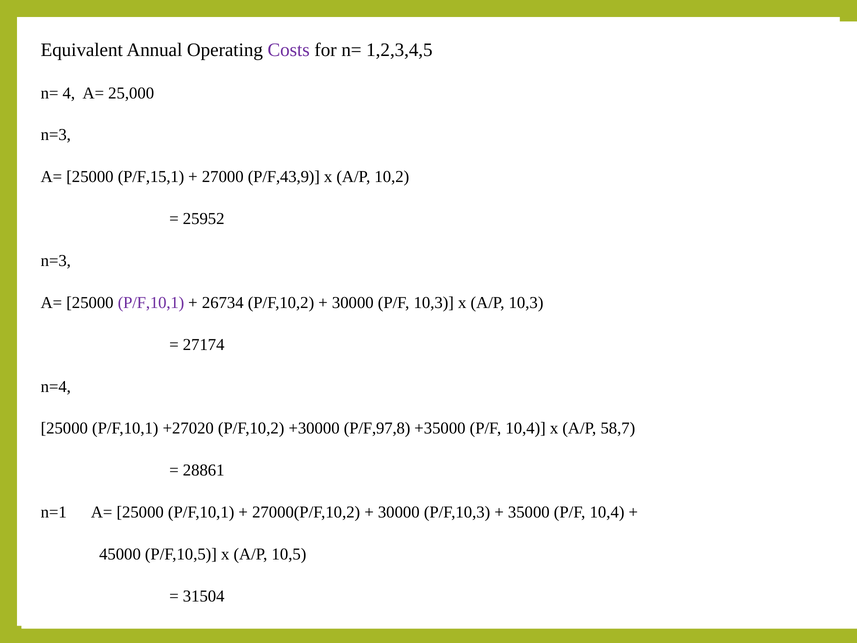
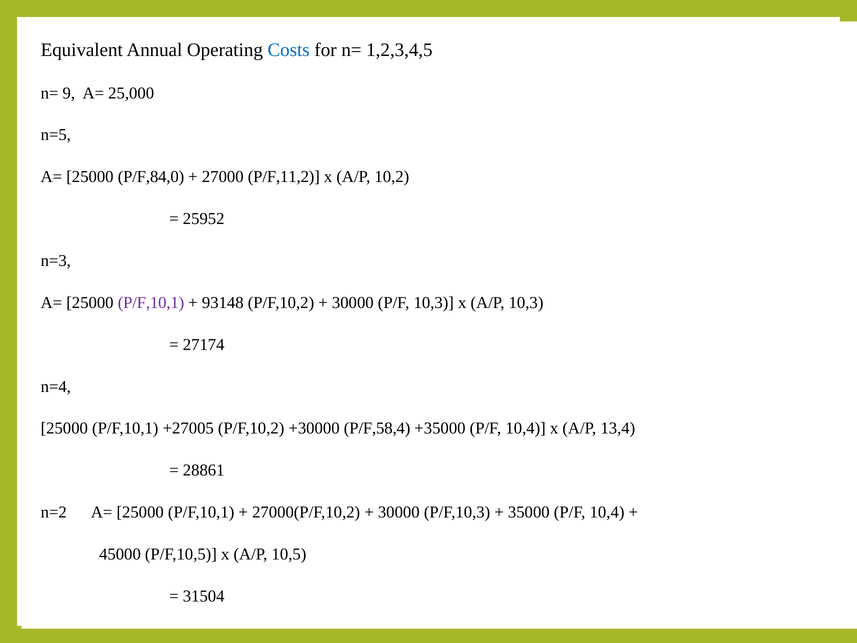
Costs colour: purple -> blue (289, 50)
4: 4 -> 9 (69, 93)
n=3: n=3 -> n=5 (56, 135)
P/F,15,1: P/F,15,1 -> P/F,84,0 (151, 177)
P/F,43,9: P/F,43,9 -> P/F,11,2 (284, 177)
26734: 26734 -> 93148 (223, 303)
+27020: +27020 -> +27005 (188, 428)
P/F,97,8: P/F,97,8 -> P/F,58,4 (377, 428)
58,7: 58,7 -> 13,4 (618, 428)
n=1: n=1 -> n=2 (54, 512)
